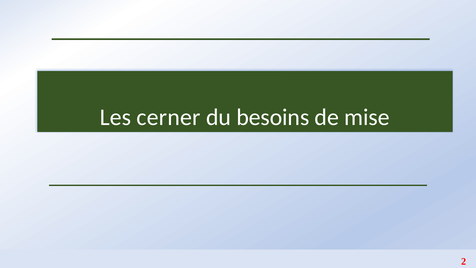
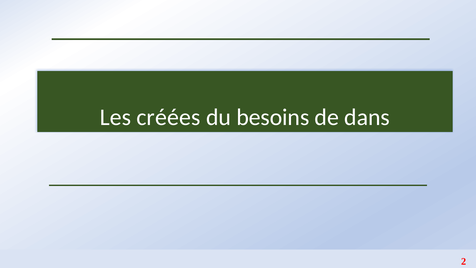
cerner: cerner -> créées (168, 117)
mise: mise -> dans (367, 117)
